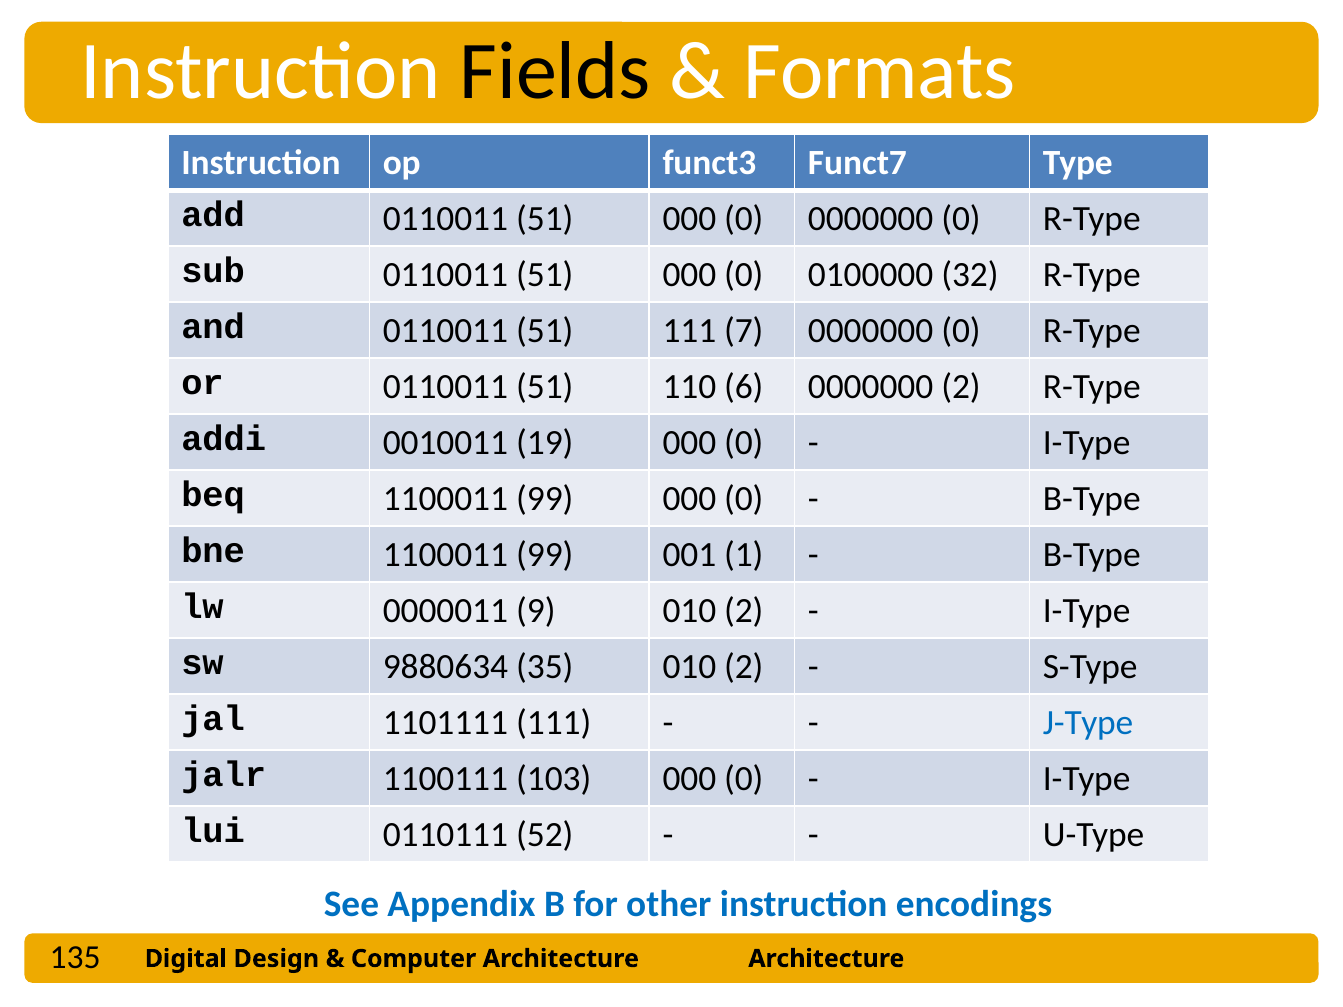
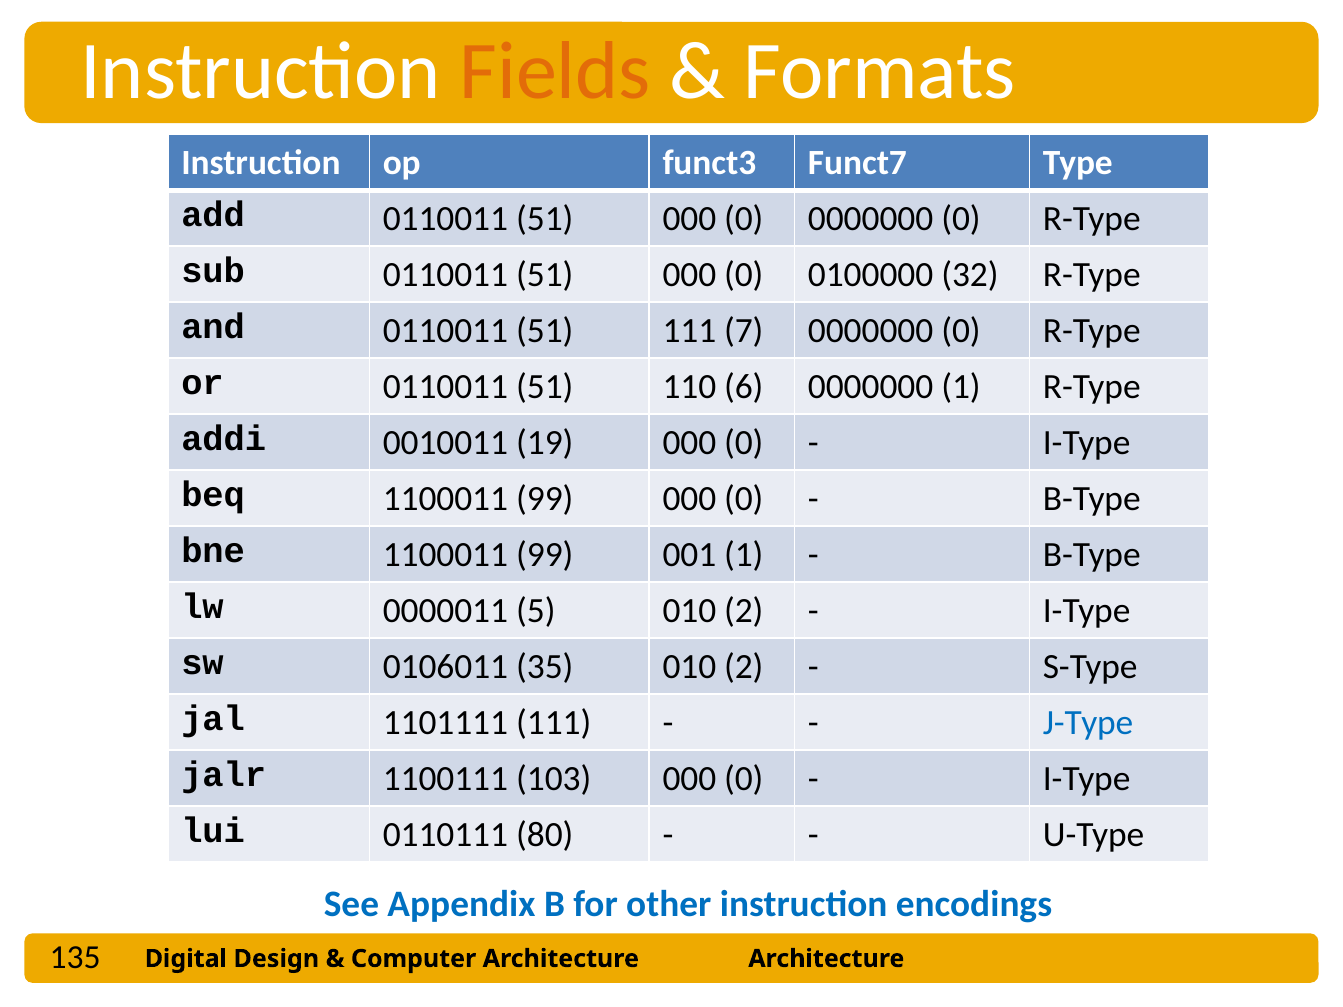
Fields colour: black -> orange (555, 72)
0000000 2: 2 -> 1 (961, 387)
9: 9 -> 5 (536, 611)
9880634: 9880634 -> 0106011 (445, 667)
52: 52 -> 80 (545, 835)
